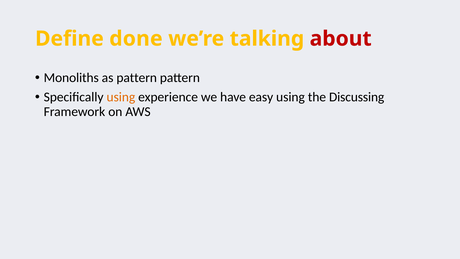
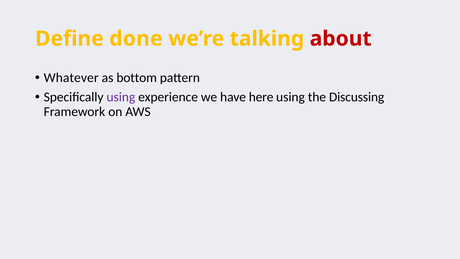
Monoliths: Monoliths -> Whatever (71, 78)
as pattern: pattern -> bottom (137, 78)
using colour: orange -> purple (121, 97)
easy: easy -> here (261, 97)
